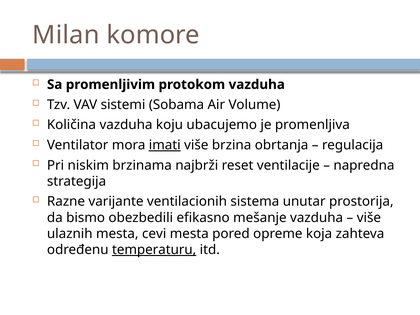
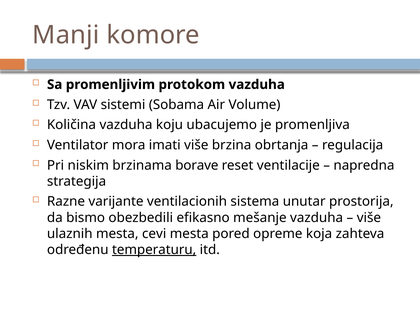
Milan: Milan -> Manji (66, 35)
imati underline: present -> none (165, 145)
najbrži: najbrži -> borave (197, 165)
